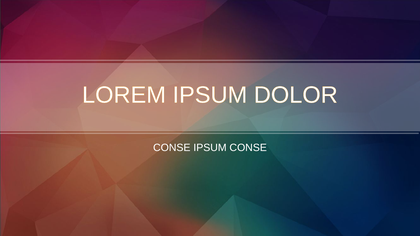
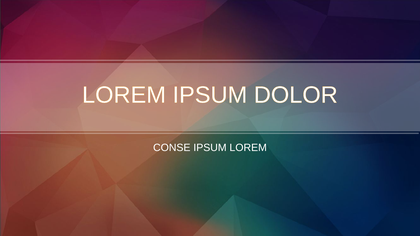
IPSUM CONSE: CONSE -> LOREM (248, 148)
